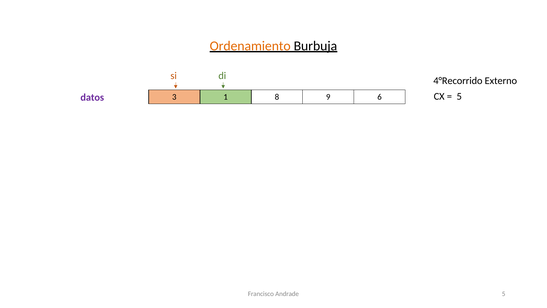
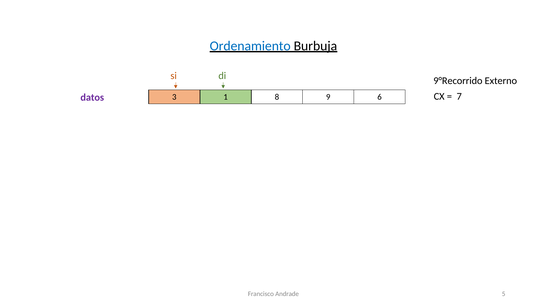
Ordenamiento colour: orange -> blue (250, 46)
4°Recorrido: 4°Recorrido -> 9°Recorrido (458, 81)
5: 5 -> 7 (459, 96)
